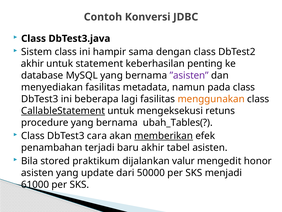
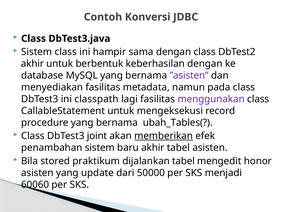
statement: statement -> berbentuk (99, 64)
keberhasilan penting: penting -> dengan (205, 64)
beberapa: beberapa -> classpath (97, 99)
menggunakan colour: orange -> purple (211, 99)
CallableStatement underline: present -> none (63, 111)
retuns: retuns -> record (220, 111)
cara: cara -> joint (97, 136)
penambahan terjadi: terjadi -> sistem (100, 147)
dijalankan valur: valur -> tabel (183, 161)
61000: 61000 -> 60060 (35, 184)
